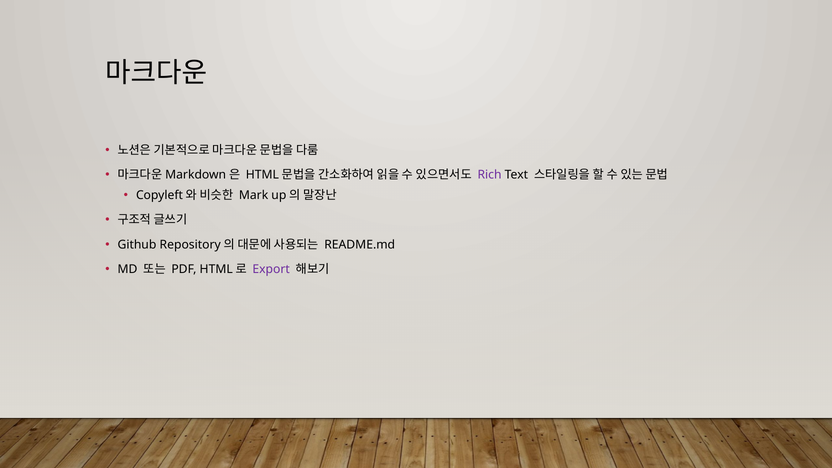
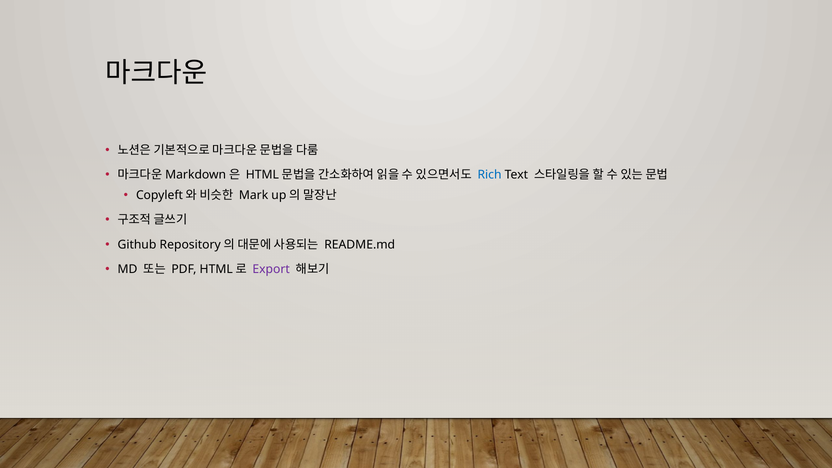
Rich colour: purple -> blue (490, 175)
